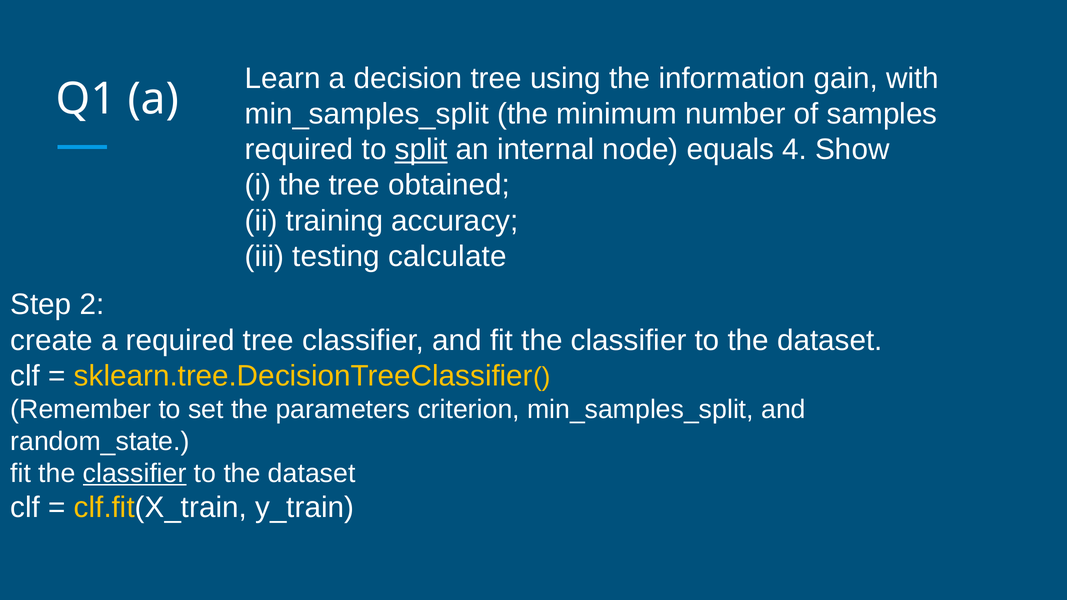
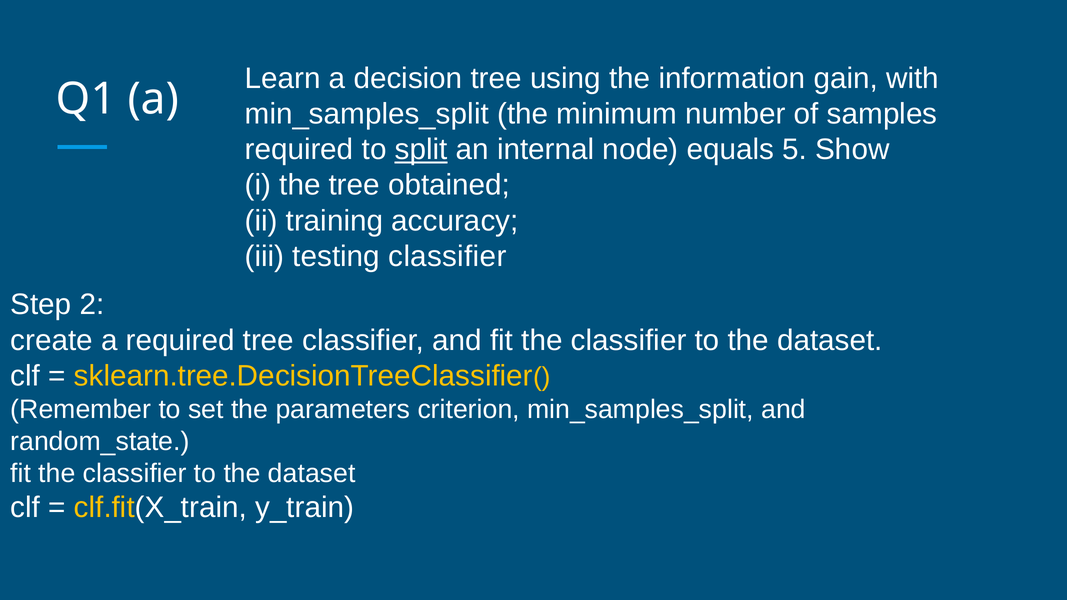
4: 4 -> 5 (795, 150)
testing calculate: calculate -> classifier (447, 256)
classifier underline: present -> none (135, 474)
